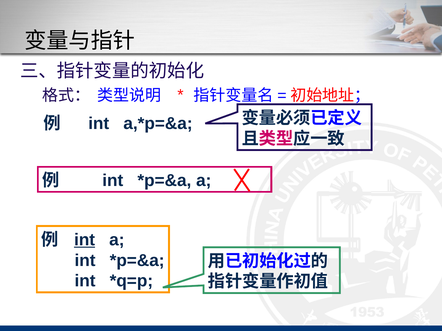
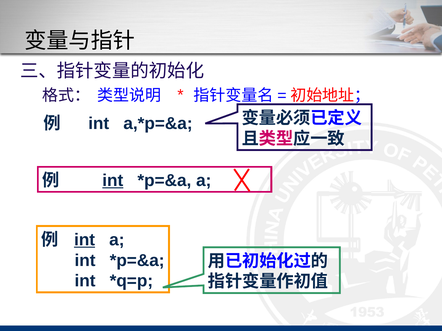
int underline: none -> present (113, 181)
